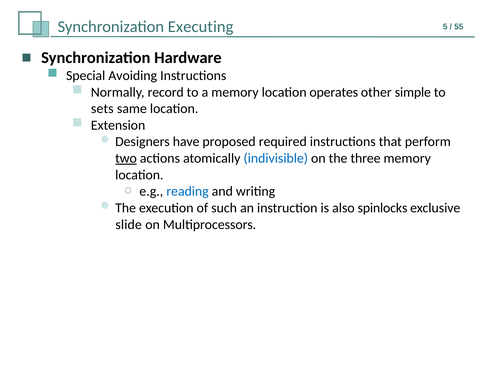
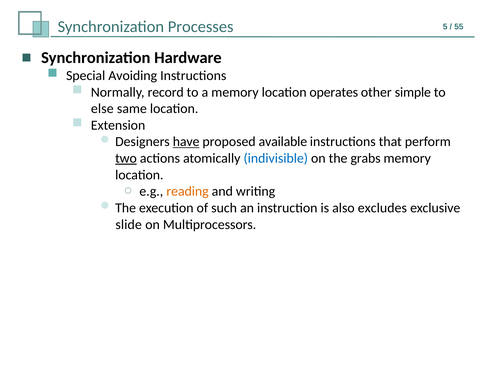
Executing: Executing -> Processes (201, 27)
sets: sets -> else (102, 109)
have underline: none -> present (186, 142)
required: required -> available (283, 142)
three: three -> grabs (366, 158)
reading colour: blue -> orange (188, 191)
spinlocks: spinlocks -> excludes (382, 208)
